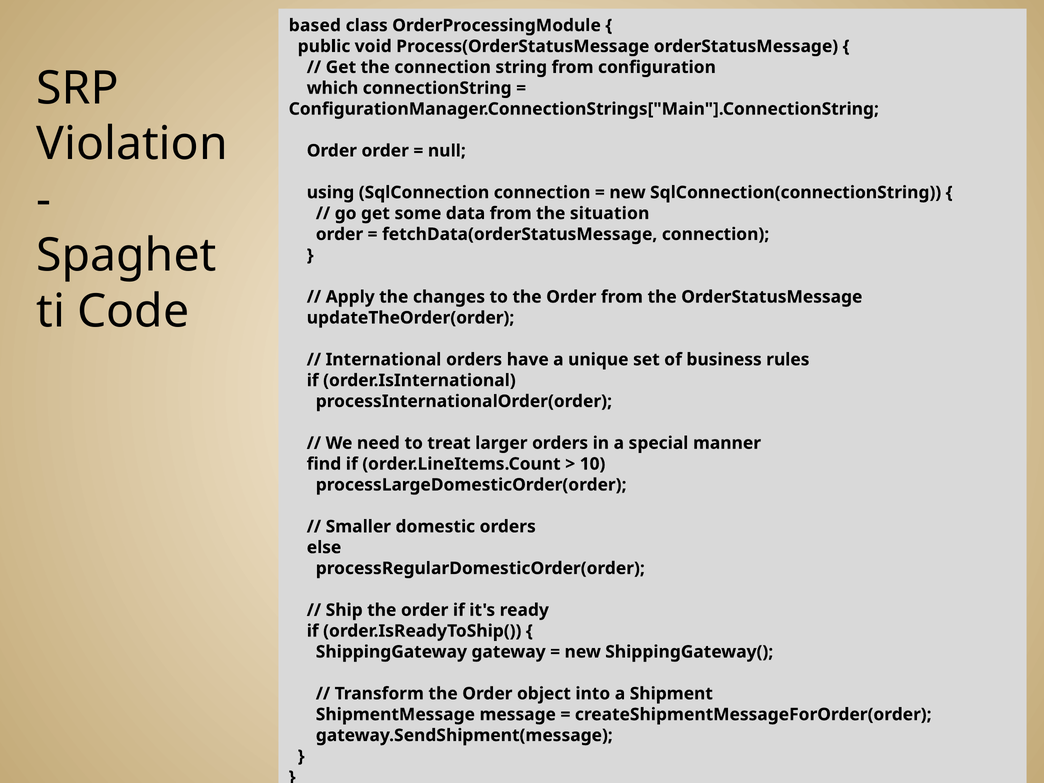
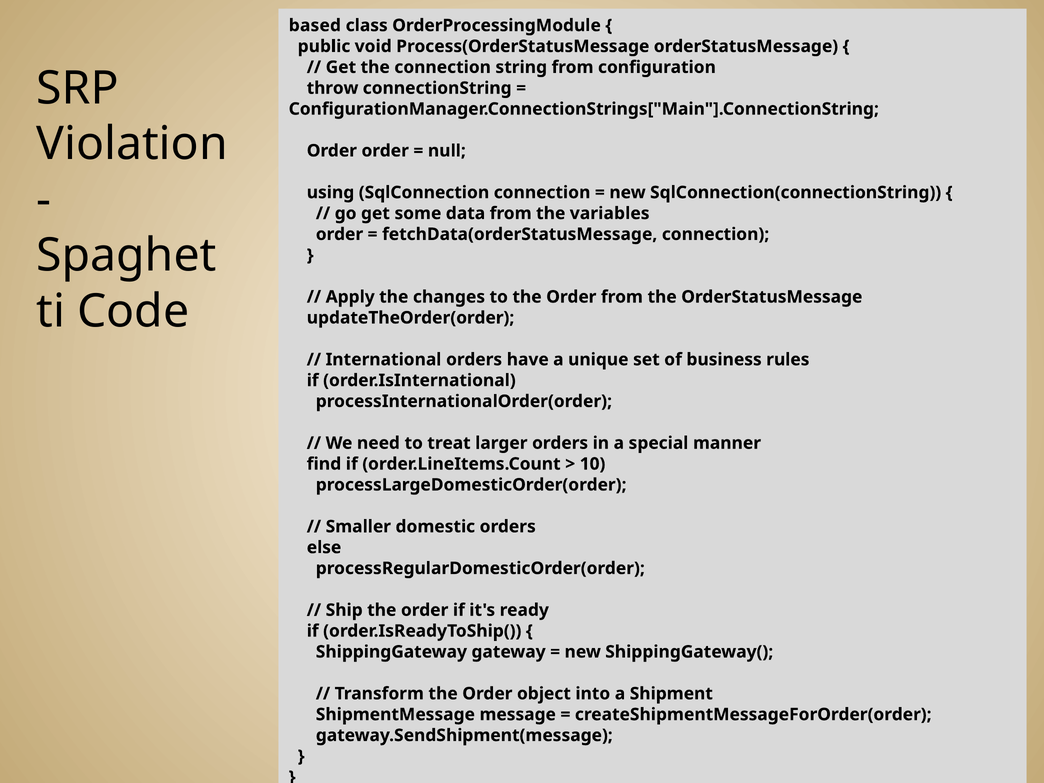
which: which -> throw (333, 88)
situation: situation -> variables (610, 213)
